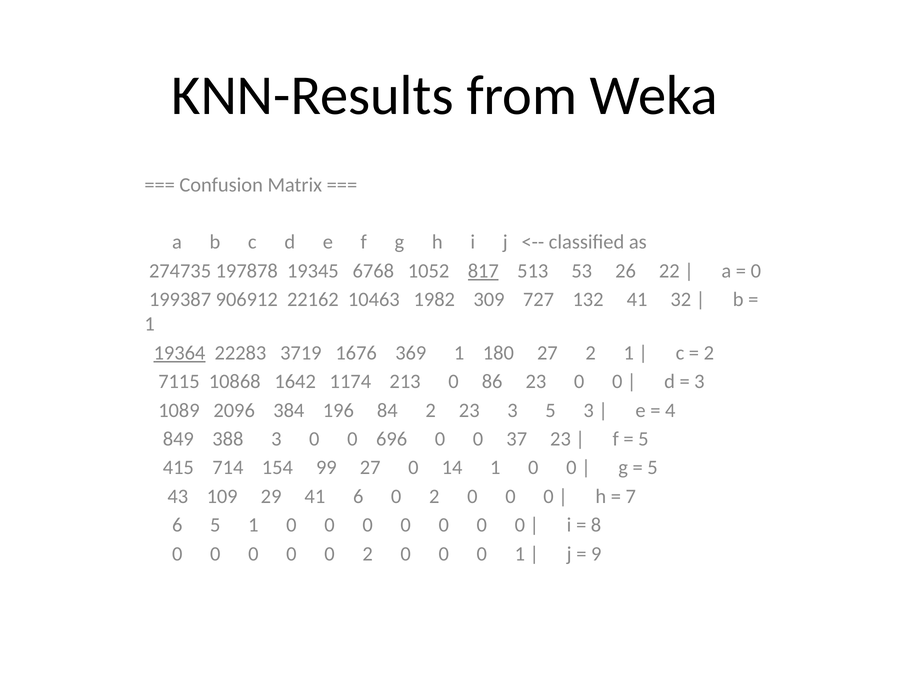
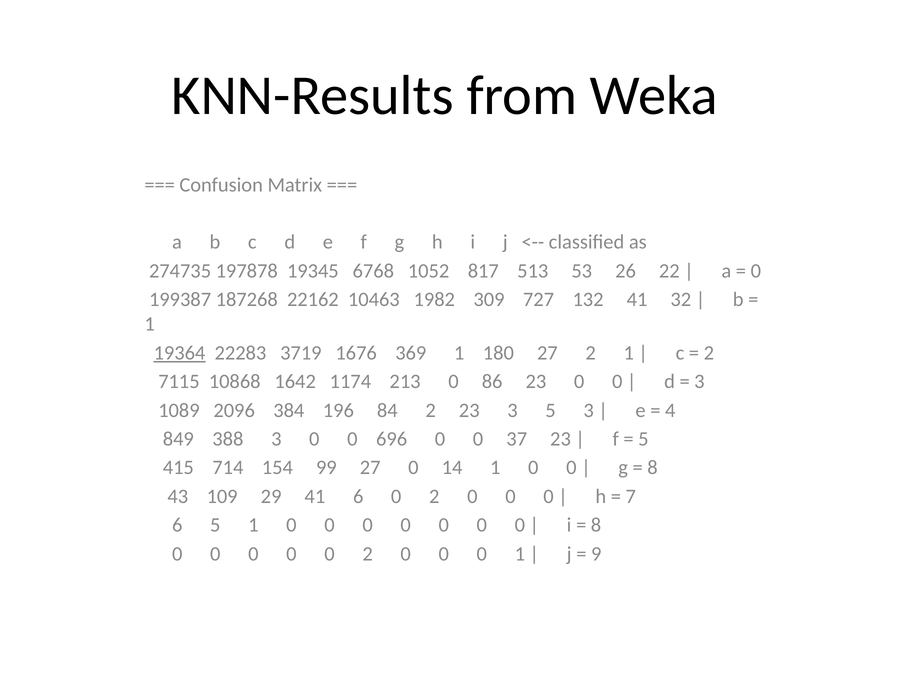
817 underline: present -> none (483, 271)
906912: 906912 -> 187268 (247, 300)
5: 5 -> 8 (653, 468)
